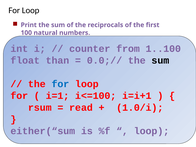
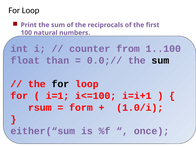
for colour: blue -> black (60, 84)
read: read -> form (81, 108)
loop: loop -> once (152, 131)
